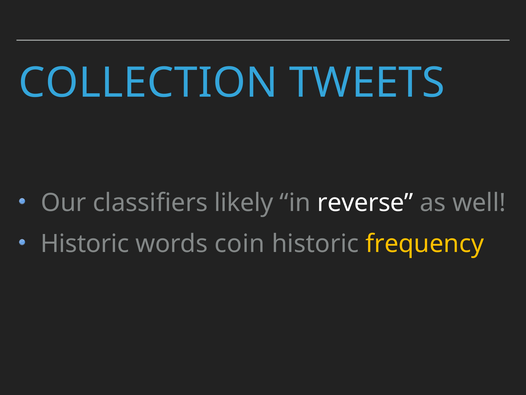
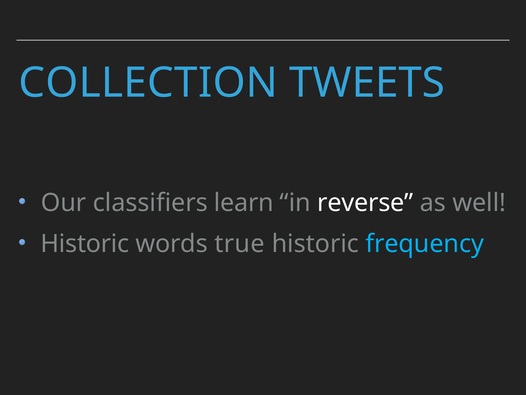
likely: likely -> learn (244, 202)
coin: coin -> true (240, 243)
frequency colour: yellow -> light blue (425, 243)
